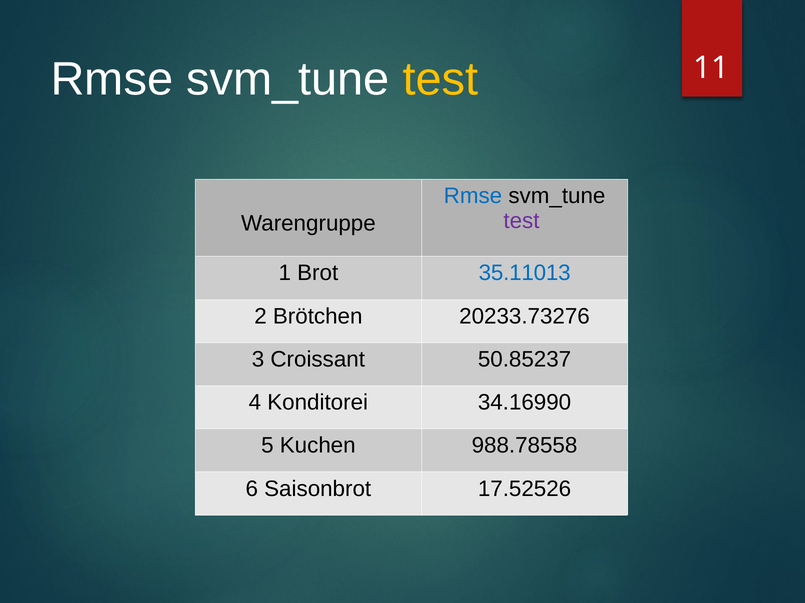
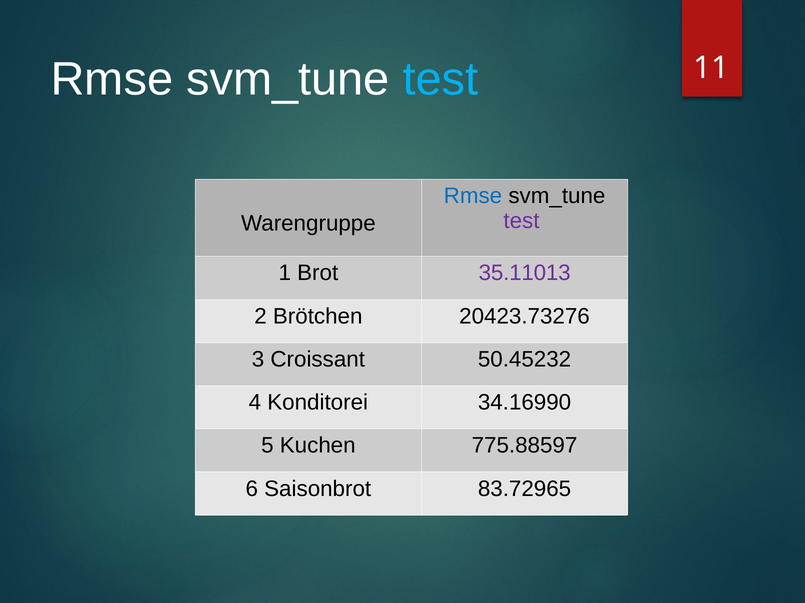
test colour: yellow -> light blue (440, 79)
35.11013 colour: blue -> purple (525, 273)
20233.73276: 20233.73276 -> 20423.73276 (525, 317)
50.85237: 50.85237 -> 50.45232 (525, 360)
988.78558: 988.78558 -> 775.88597 (525, 446)
17.52526: 17.52526 -> 83.72965 (525, 489)
